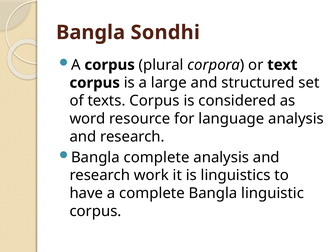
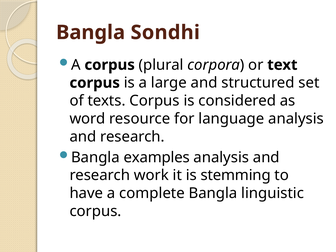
Bangla complete: complete -> examples (157, 157)
linguistics: linguistics -> stemming (236, 175)
